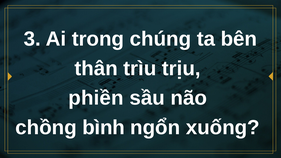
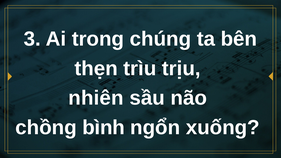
thân: thân -> thẹn (96, 69)
phiền: phiền -> nhiên (96, 98)
